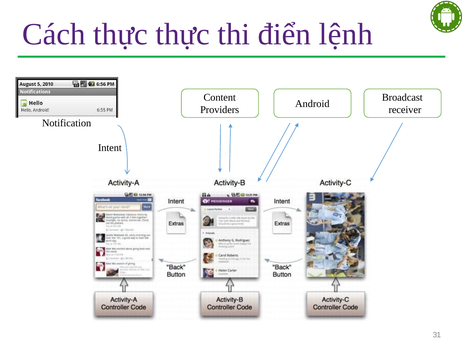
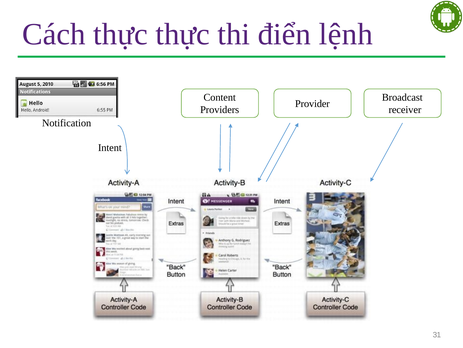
Android: Android -> Provider (312, 103)
